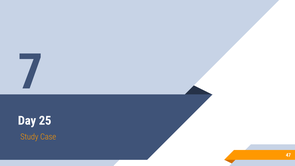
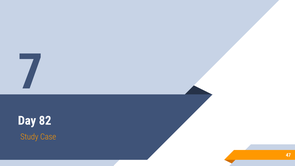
25: 25 -> 82 (45, 121)
